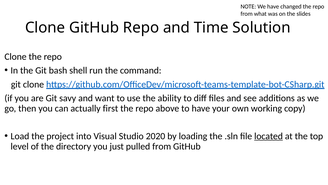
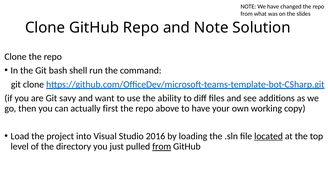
and Time: Time -> Note (211, 28)
2020: 2020 -> 2016 (156, 136)
from underline: none -> present (162, 146)
